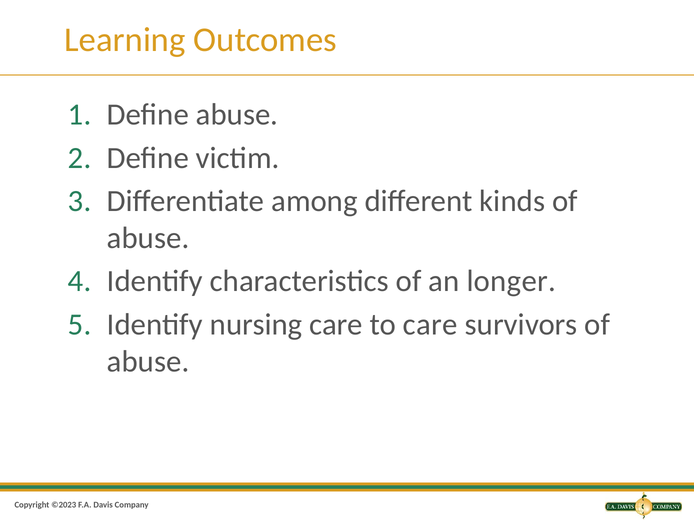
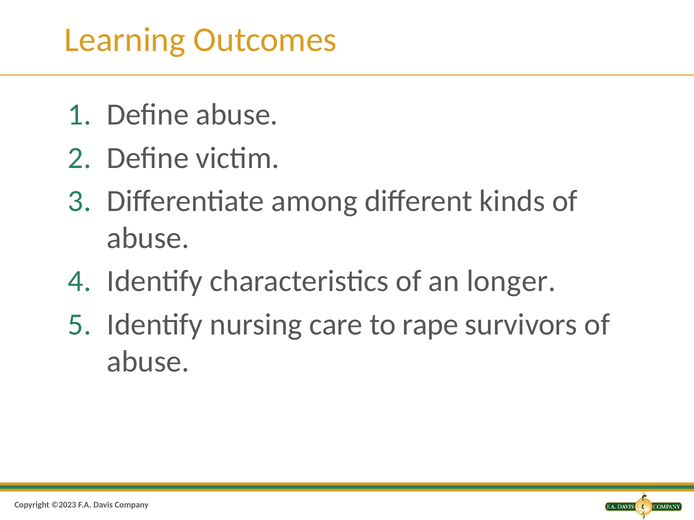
to care: care -> rape (430, 325)
